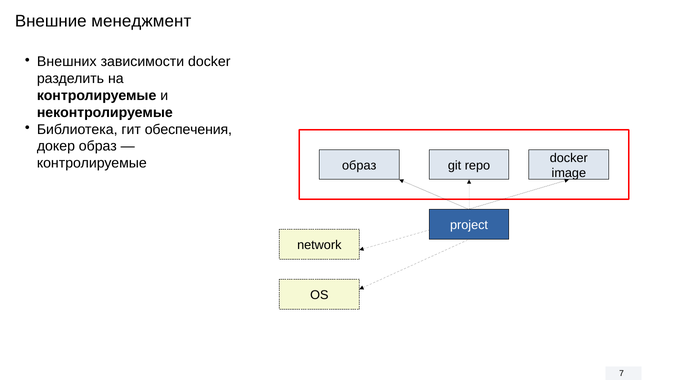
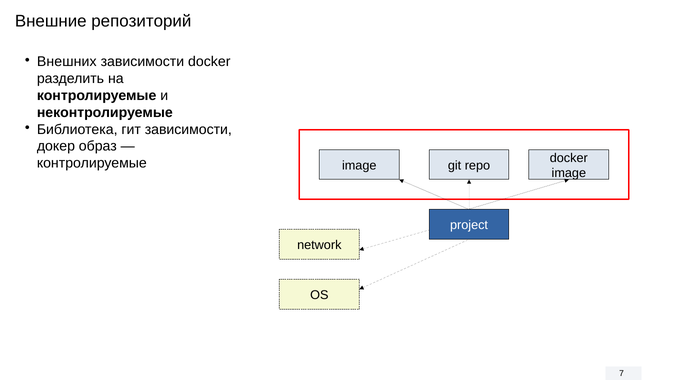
менеджмент: менеджмент -> репозиторий (141, 21)
гит обеспечения: обеспечения -> зависимости (188, 129)
образ: образ -> image (359, 166)
